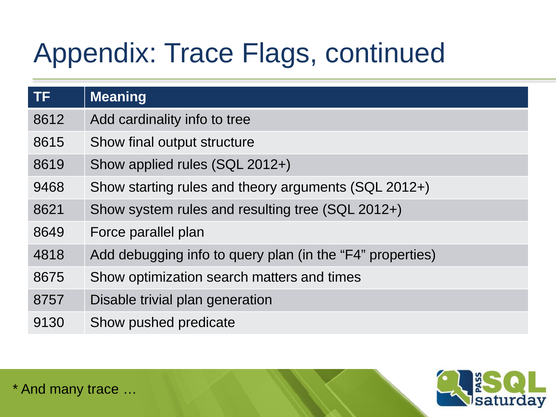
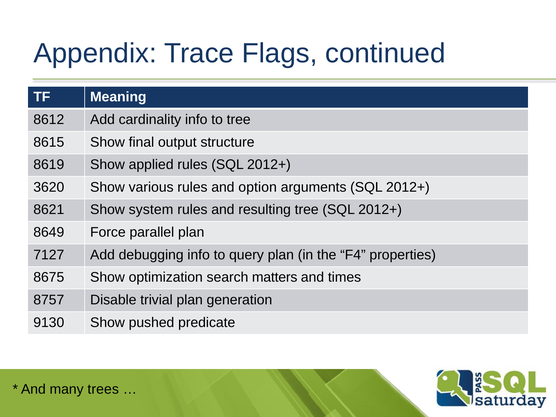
9468: 9468 -> 3620 (49, 187)
starting: starting -> various (151, 187)
theory: theory -> option (258, 187)
4818: 4818 -> 7127 (49, 255)
many trace: trace -> trees (103, 389)
